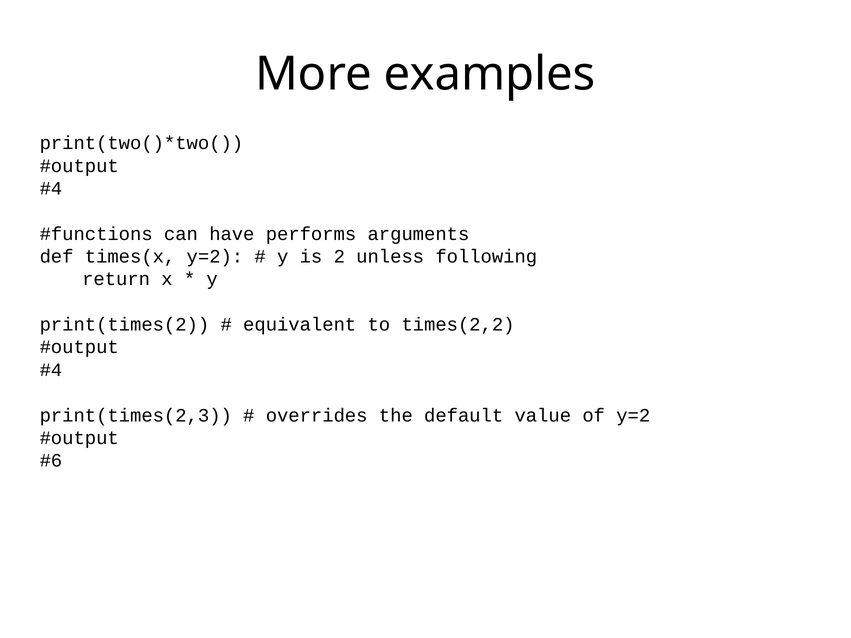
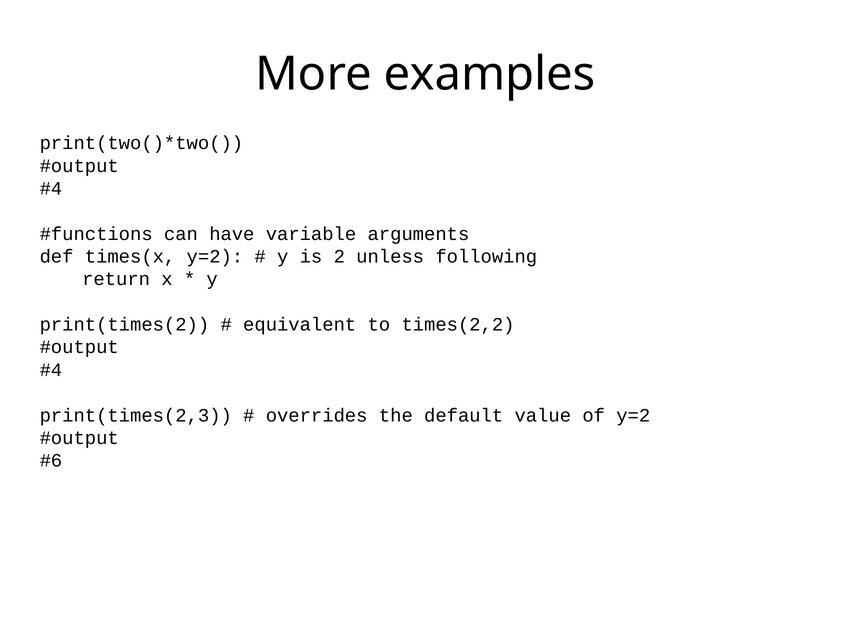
performs: performs -> variable (311, 234)
